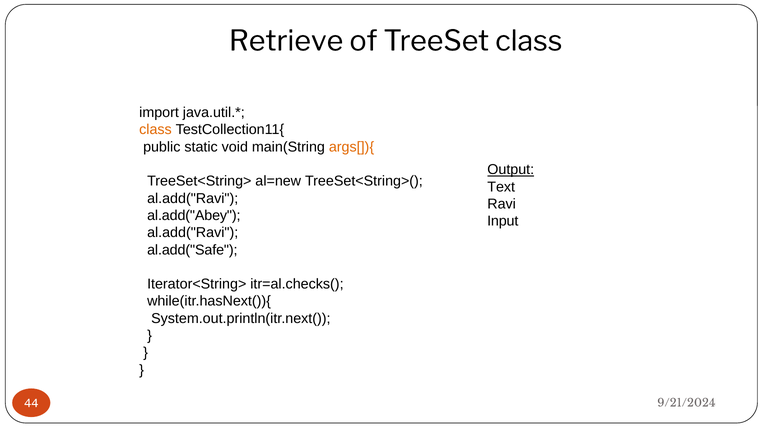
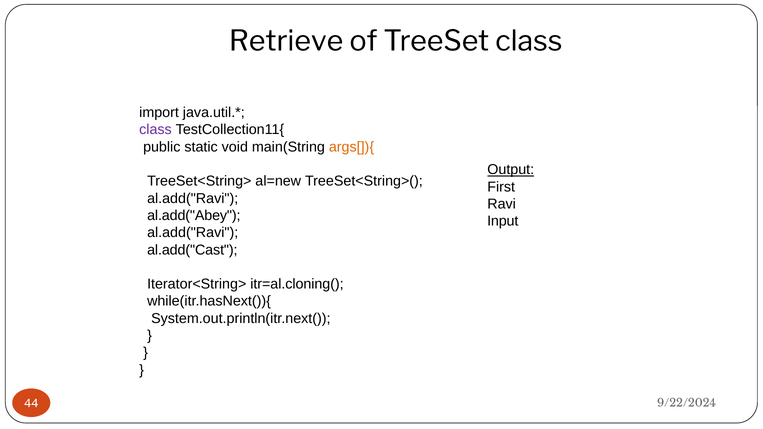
class colour: orange -> purple (155, 130)
Text: Text -> First (501, 187)
al.add("Safe: al.add("Safe -> al.add("Cast (192, 250)
itr=al.checks(: itr=al.checks( -> itr=al.cloning( (297, 284)
9/21/2024: 9/21/2024 -> 9/22/2024 (687, 403)
